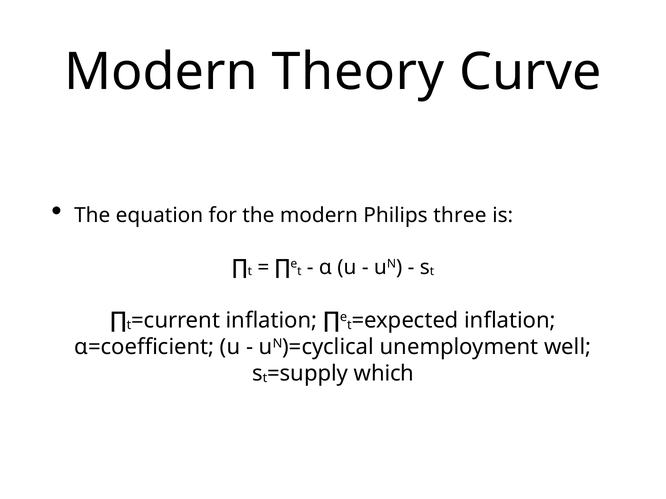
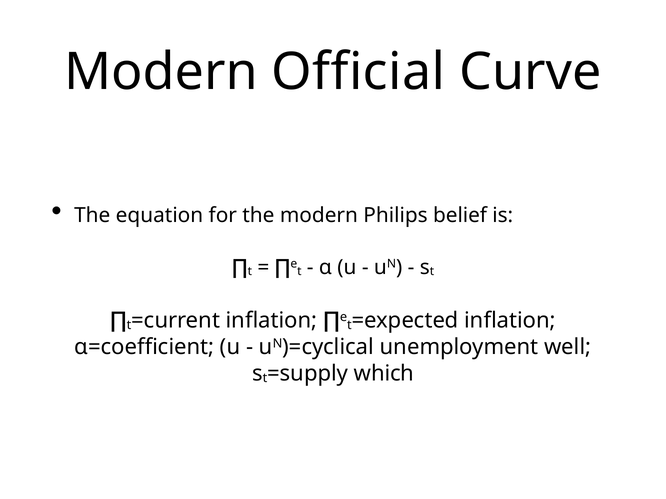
Theory: Theory -> Official (358, 72)
three: three -> belief (460, 215)
